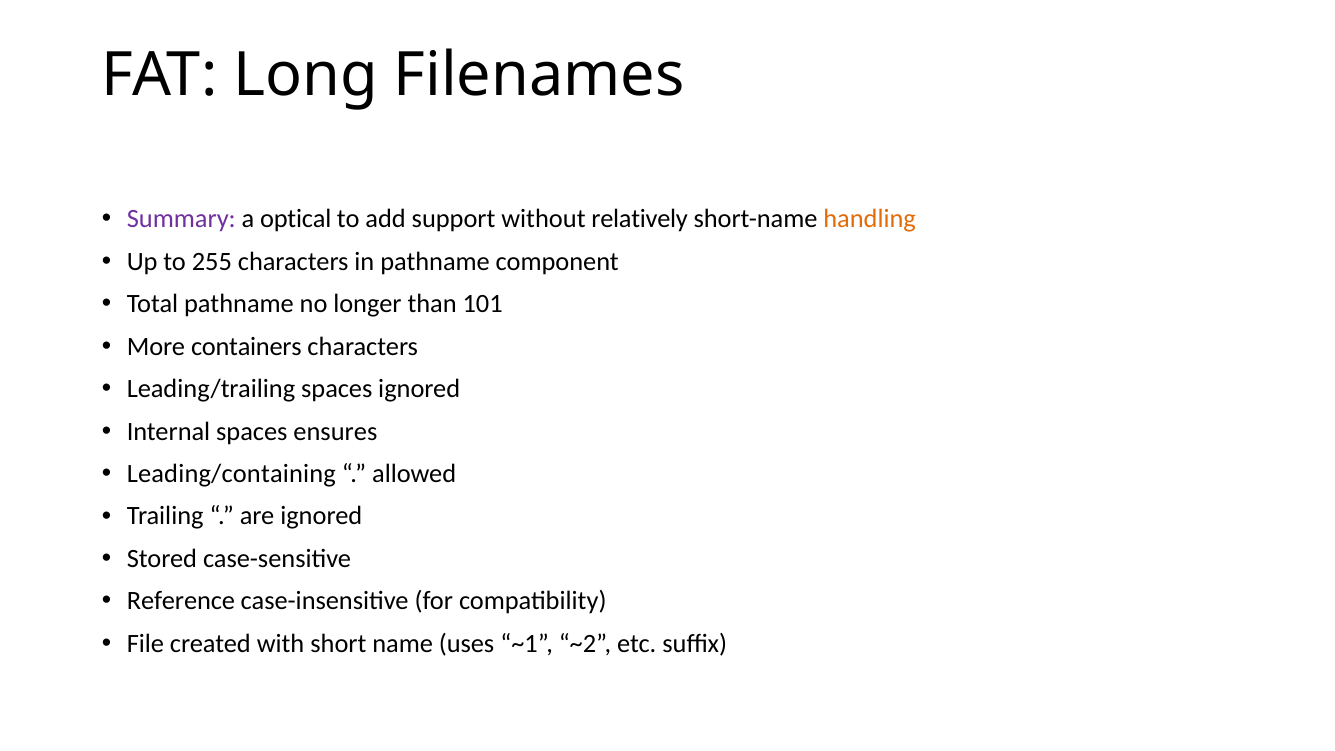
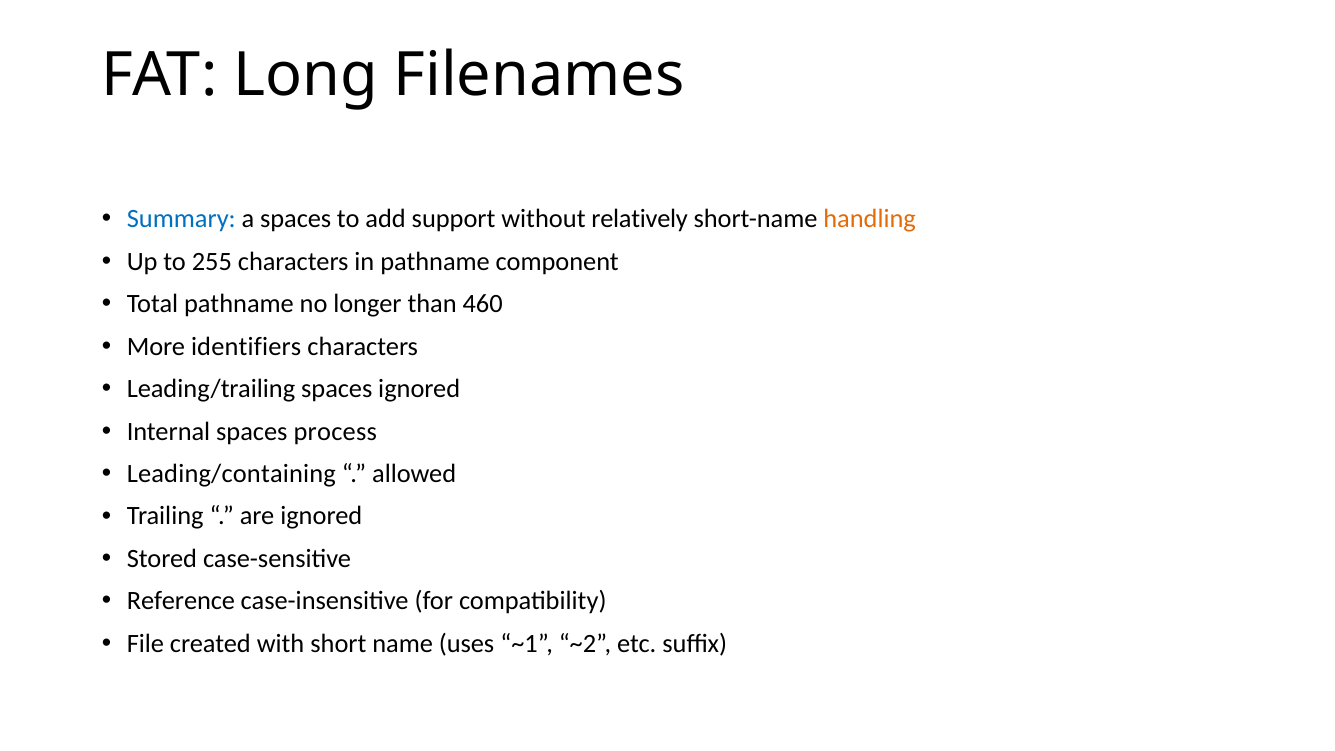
Summary colour: purple -> blue (181, 219)
a optical: optical -> spaces (296, 219)
101: 101 -> 460 (483, 304)
containers: containers -> identifiers (246, 346)
ensures: ensures -> process (335, 431)
